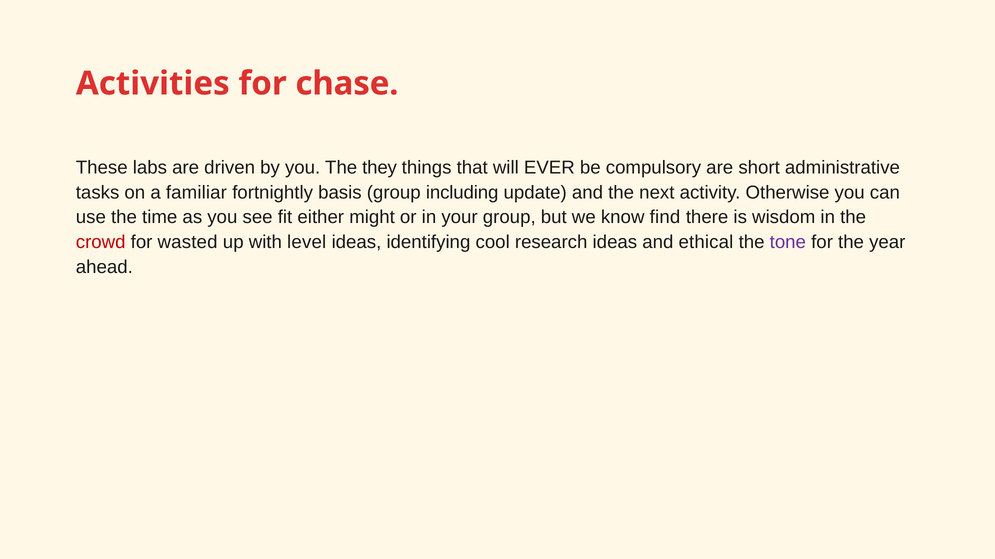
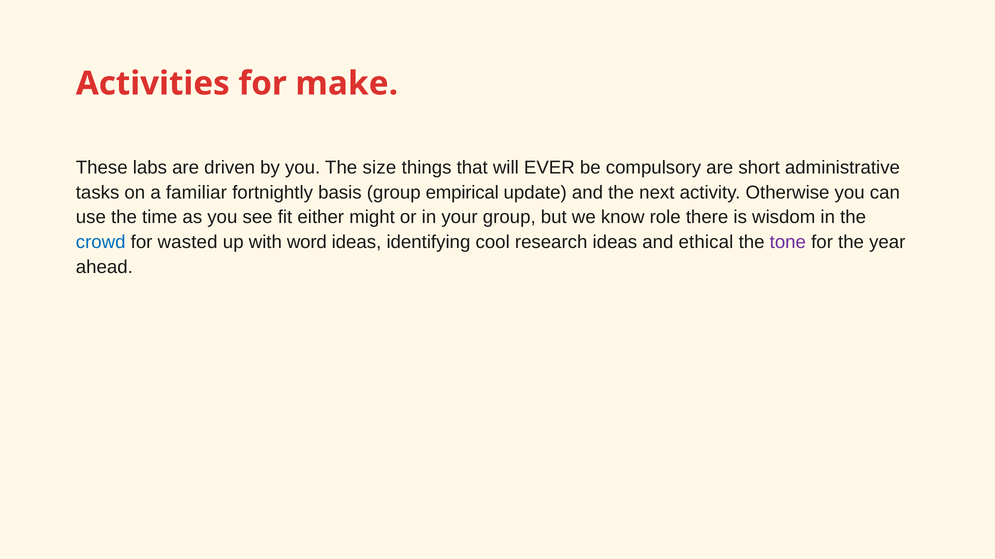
chase: chase -> make (347, 84)
they: they -> size (379, 168)
including: including -> empirical (462, 193)
find: find -> role (665, 217)
crowd colour: red -> blue (101, 242)
level: level -> word (307, 242)
